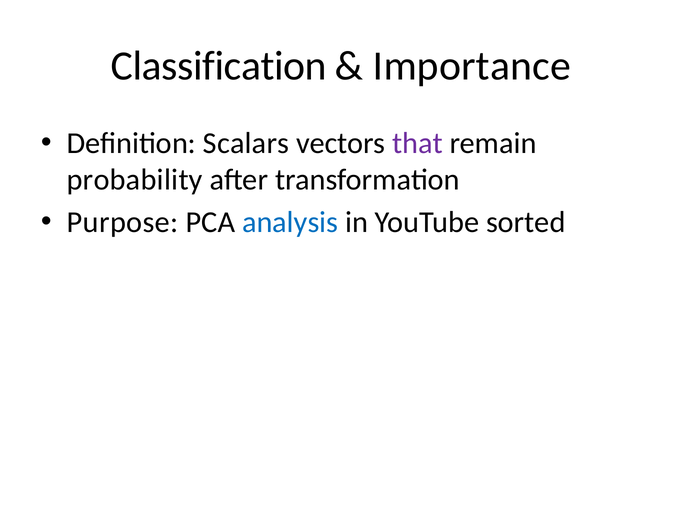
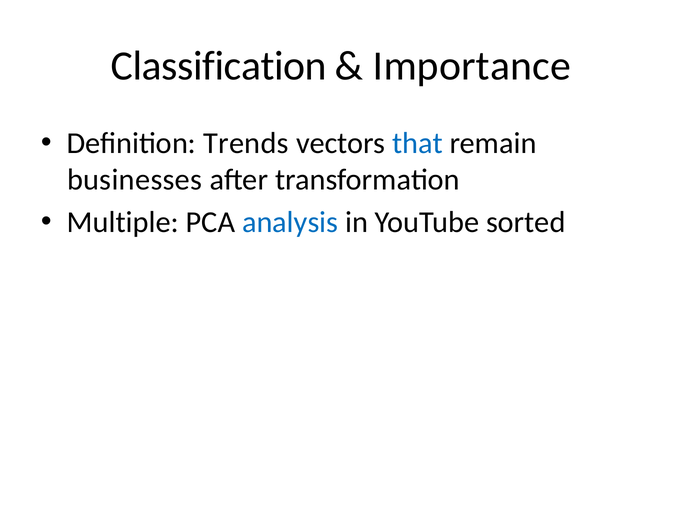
Scalars: Scalars -> Trends (246, 143)
that colour: purple -> blue (417, 143)
probability: probability -> businesses (135, 180)
Purpose: Purpose -> Multiple (123, 222)
